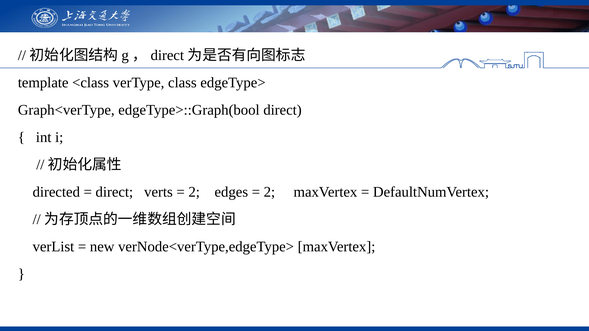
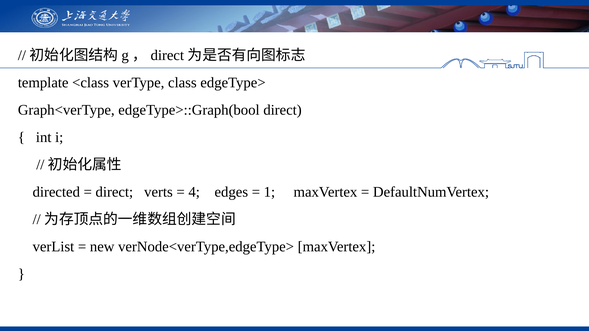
2: 2 -> 4 (194, 192)
2: 2 -> 1 (269, 192)
